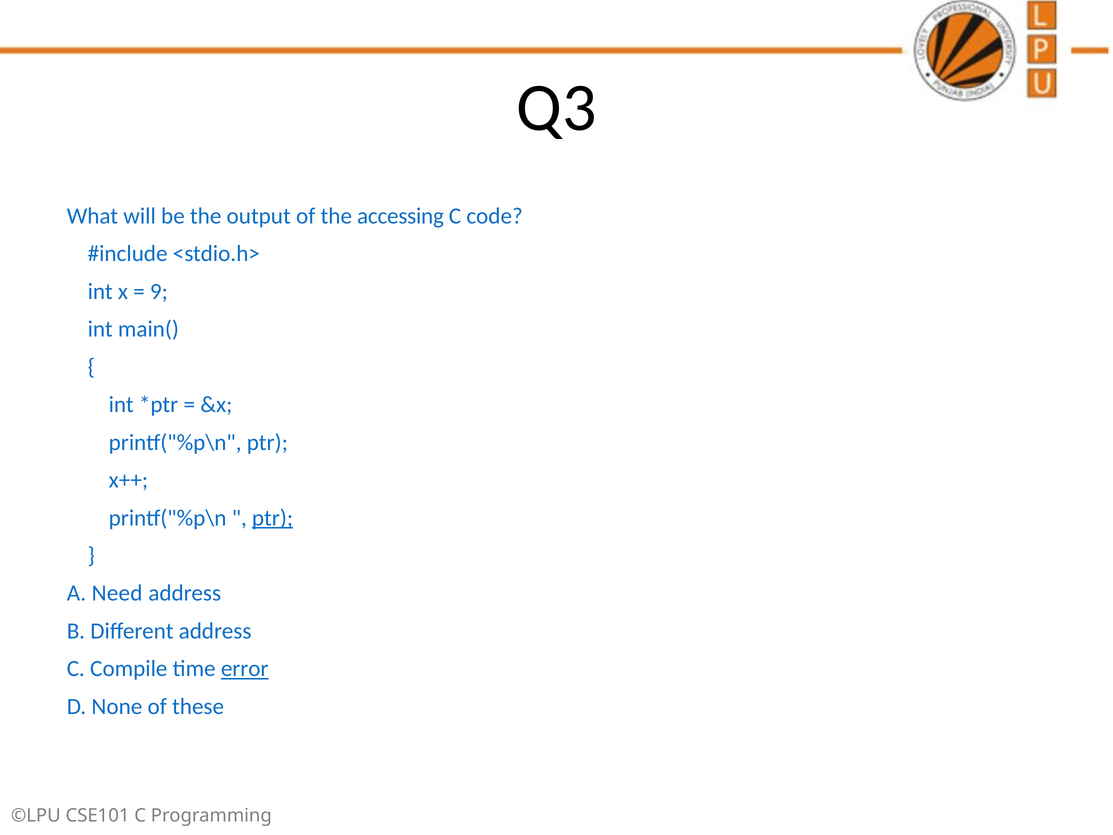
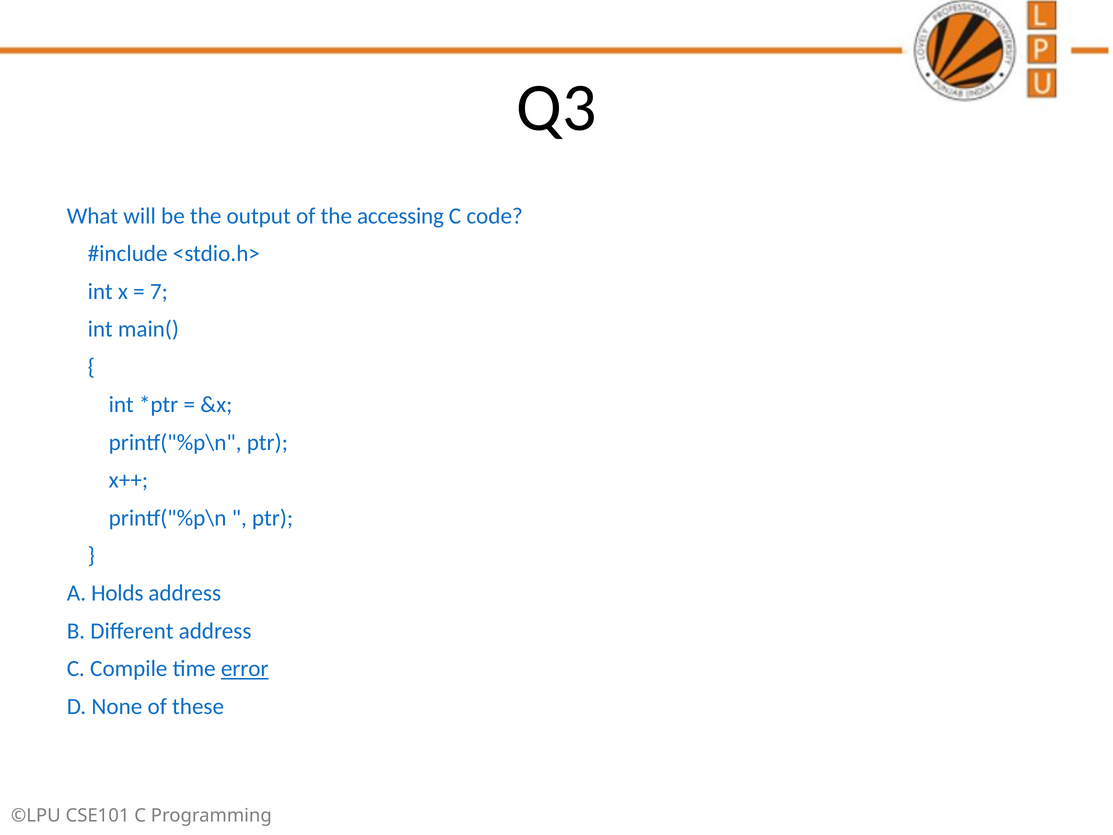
9: 9 -> 7 (159, 291)
ptr underline: present -> none (273, 518)
Need: Need -> Holds (117, 593)
